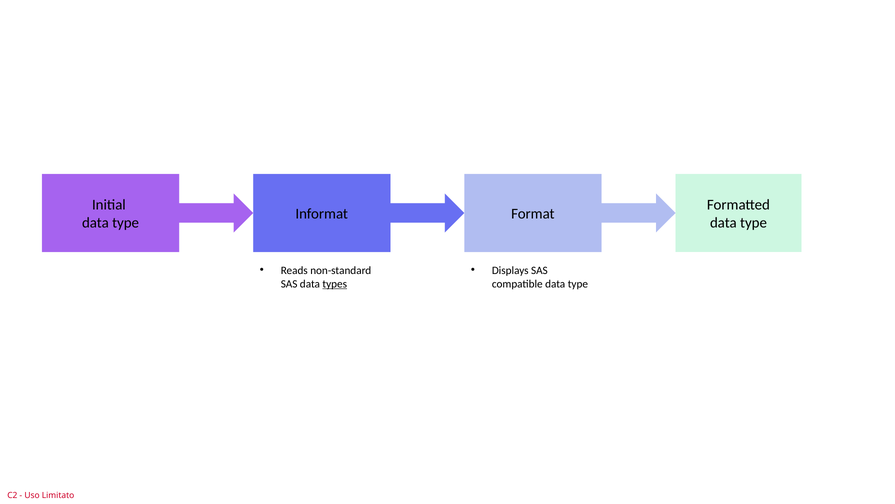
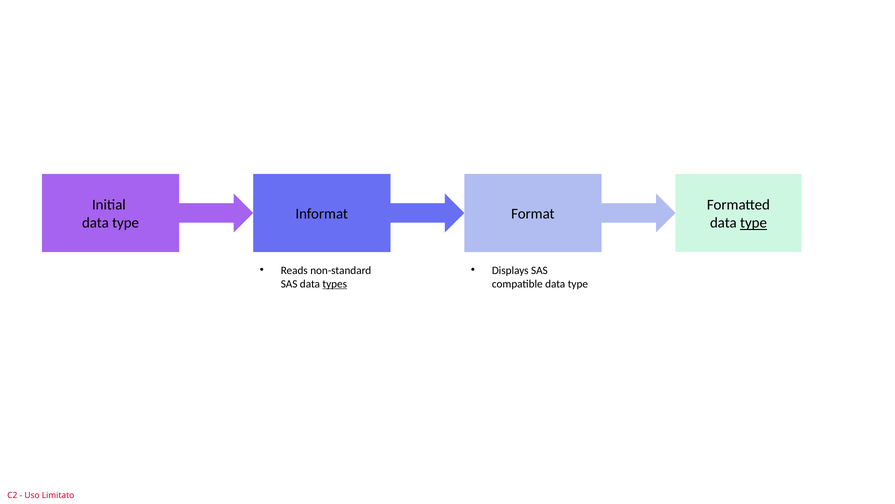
type underline: none -> present (753, 223)
